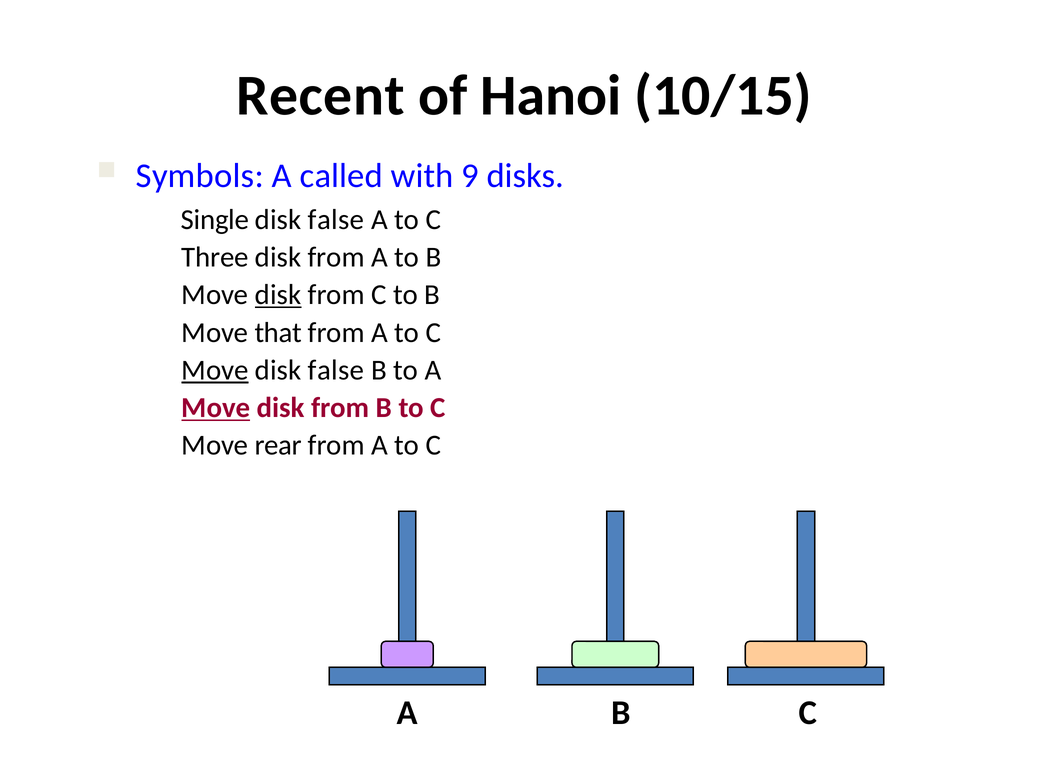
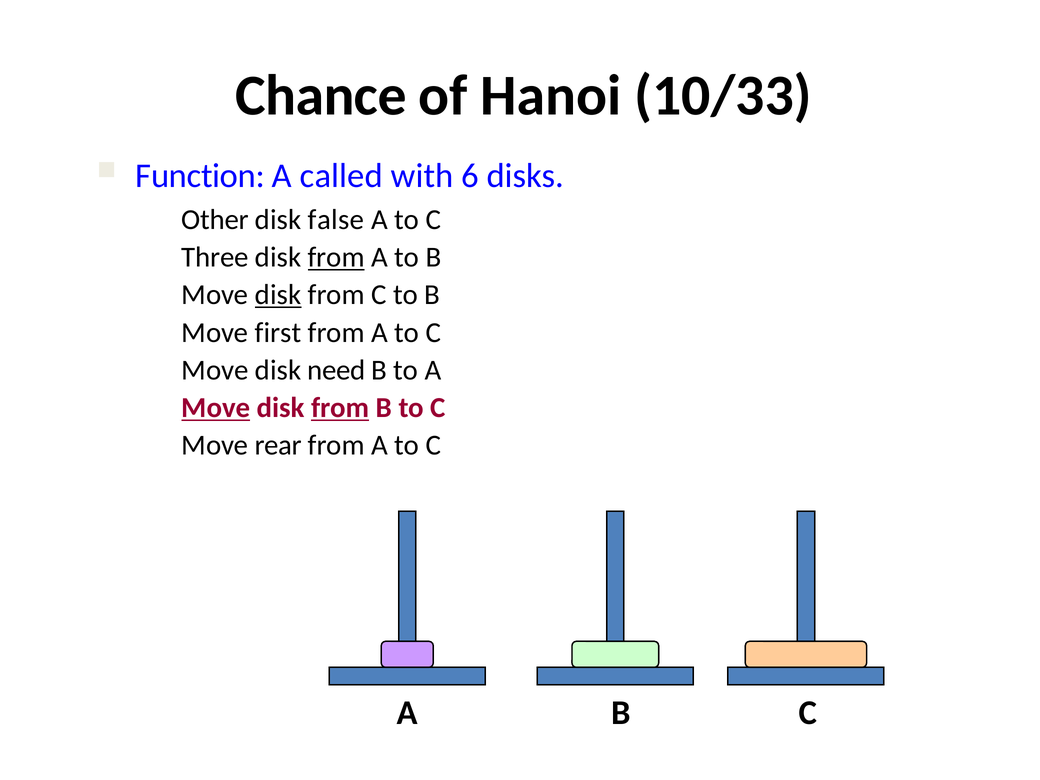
Recent: Recent -> Chance (321, 96)
10/15: 10/15 -> 10/33 (723, 96)
Symbols: Symbols -> Function (200, 176)
9: 9 -> 6 (470, 176)
Single: Single -> Other (215, 220)
from underline: none -> present (336, 257)
that: that -> first (278, 333)
Move underline: present -> none (215, 370)
false: false -> need (336, 370)
from underline: none -> present (340, 408)
